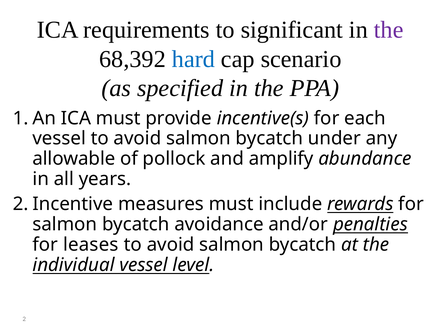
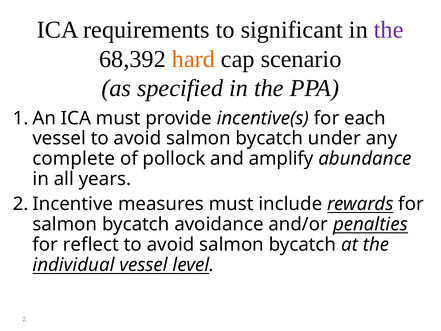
hard colour: blue -> orange (193, 59)
allowable: allowable -> complete (74, 159)
leases: leases -> reflect (91, 244)
